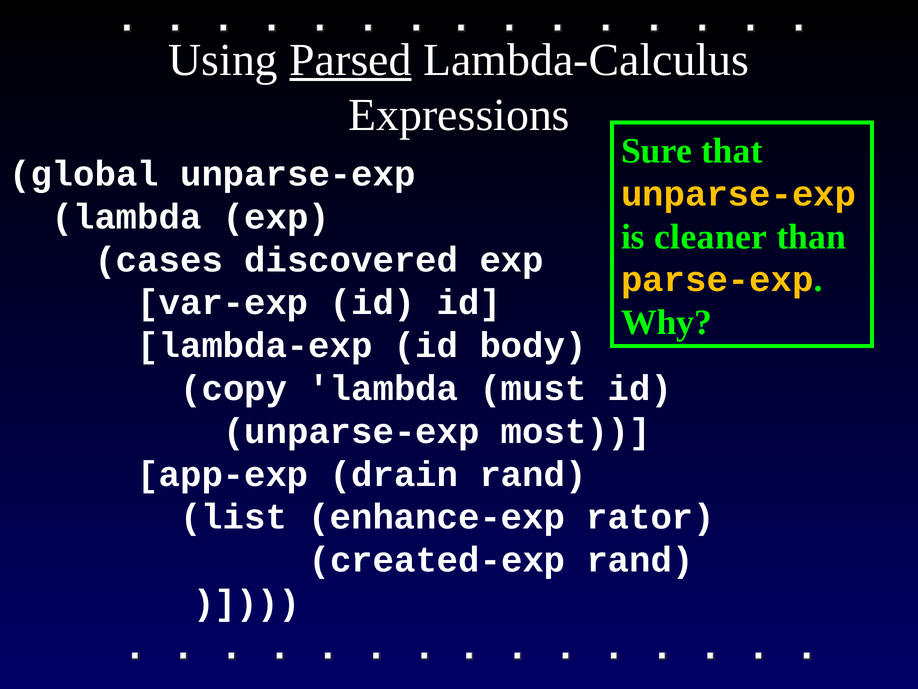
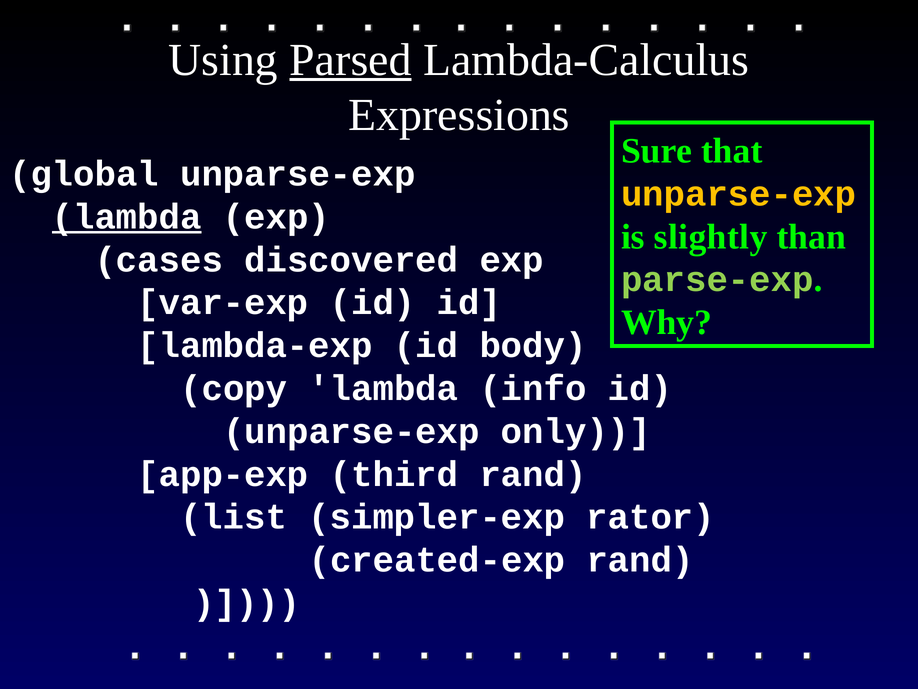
lambda underline: none -> present (127, 217)
cleaner: cleaner -> slightly (711, 237)
parse-exp colour: yellow -> light green (717, 279)
must: must -> info (533, 388)
most: most -> only (576, 431)
drain: drain -> third (394, 474)
enhance-exp: enhance-exp -> simpler-exp (437, 517)
